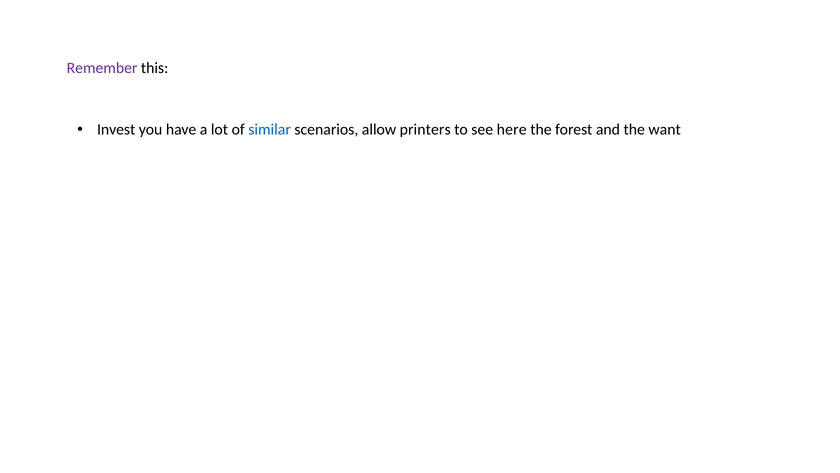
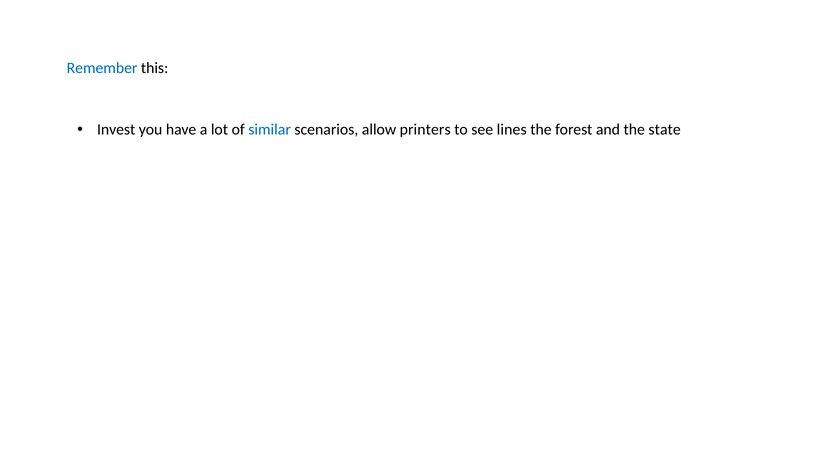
Remember colour: purple -> blue (102, 68)
here: here -> lines (512, 130)
want: want -> state (665, 130)
